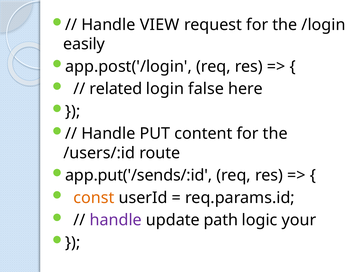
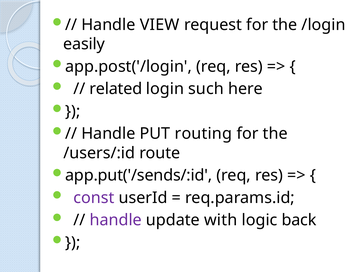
false: false -> such (206, 89)
content: content -> routing (203, 134)
const colour: orange -> purple (94, 198)
path: path -> with (221, 220)
your: your -> back (299, 220)
